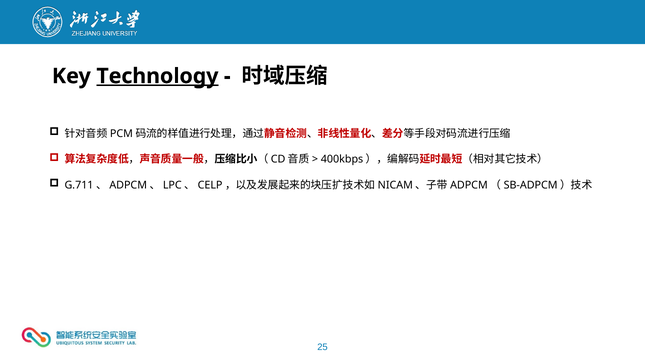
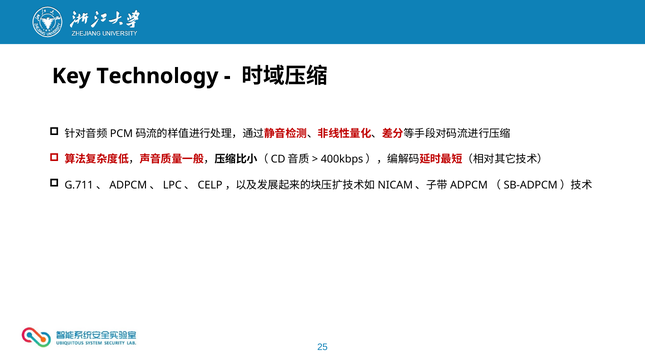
Technology underline: present -> none (157, 76)
